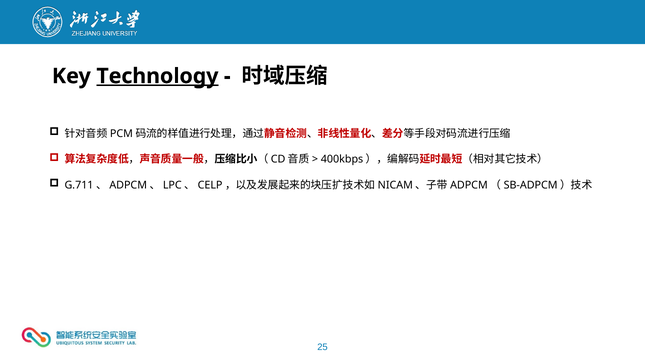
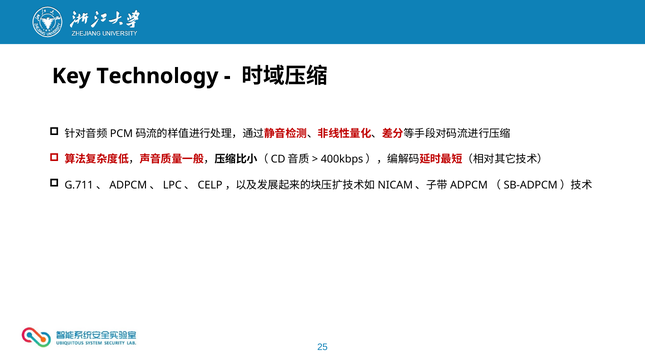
Technology underline: present -> none (157, 76)
